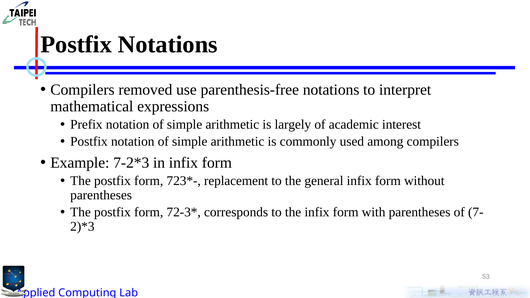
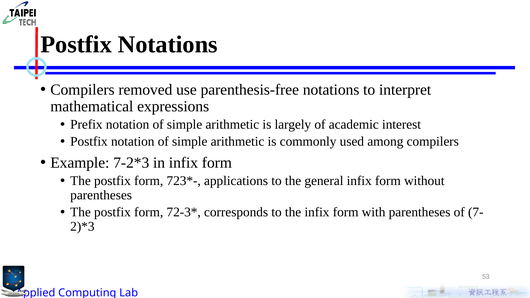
replacement: replacement -> applications (236, 181)
